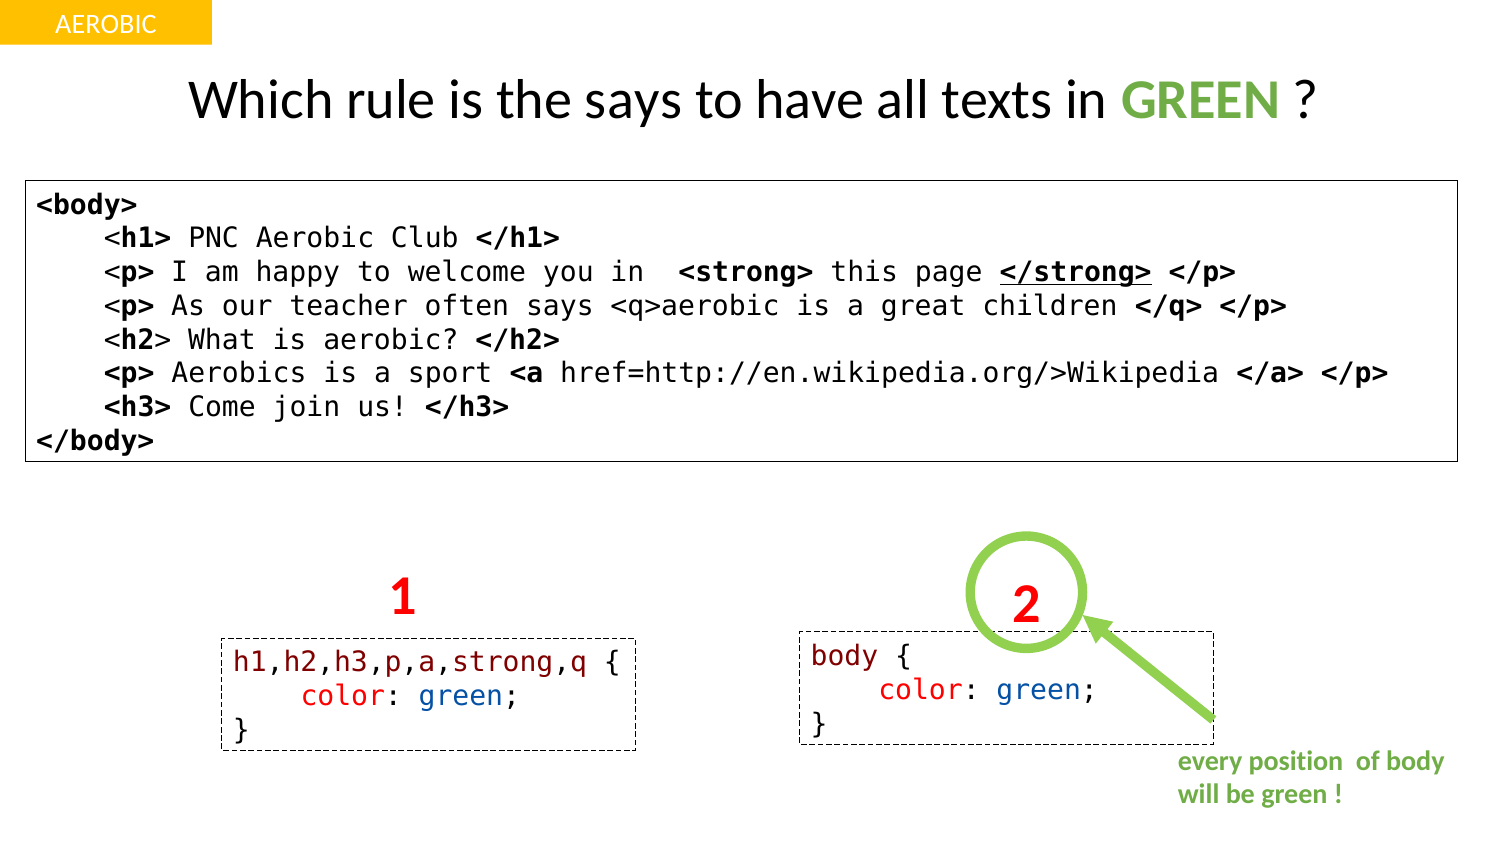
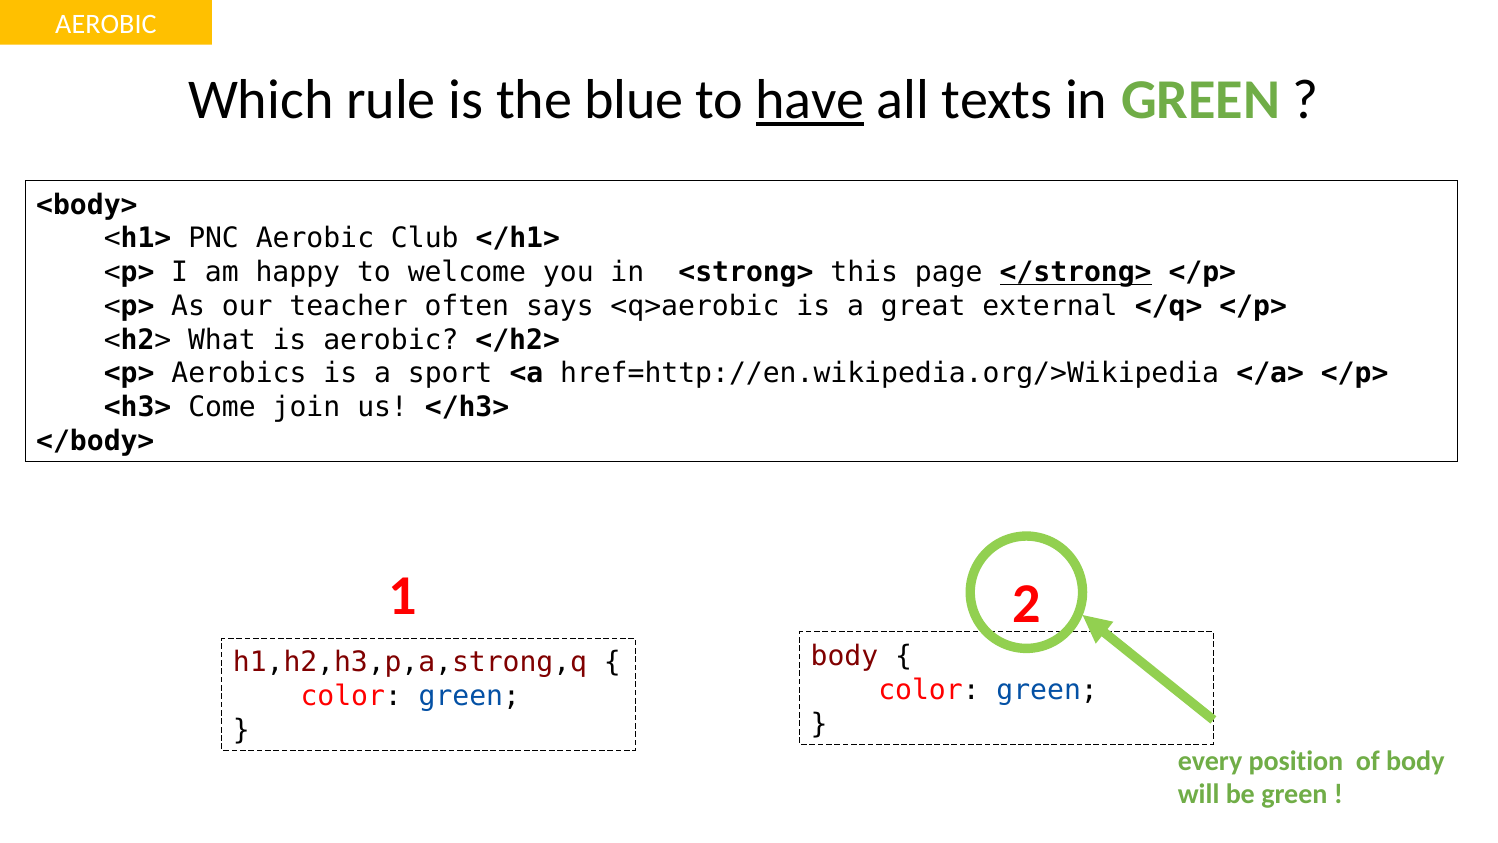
the says: says -> blue (634, 100)
have underline: none -> present (810, 100)
children: children -> external (1050, 306)
